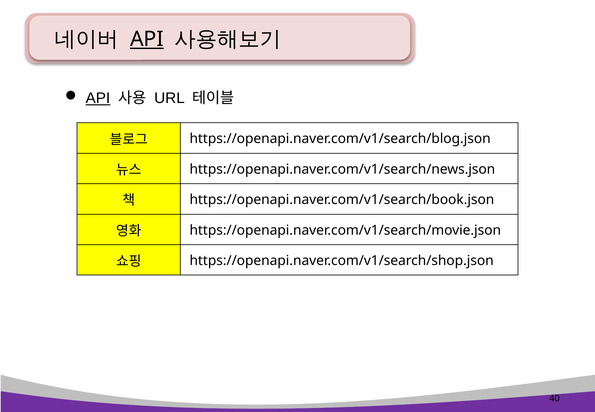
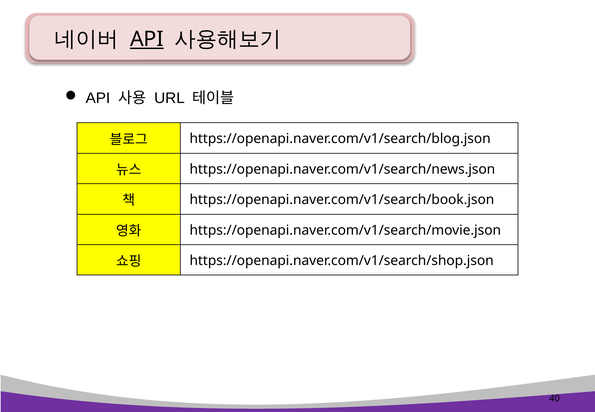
API underline: present -> none (98, 98)
